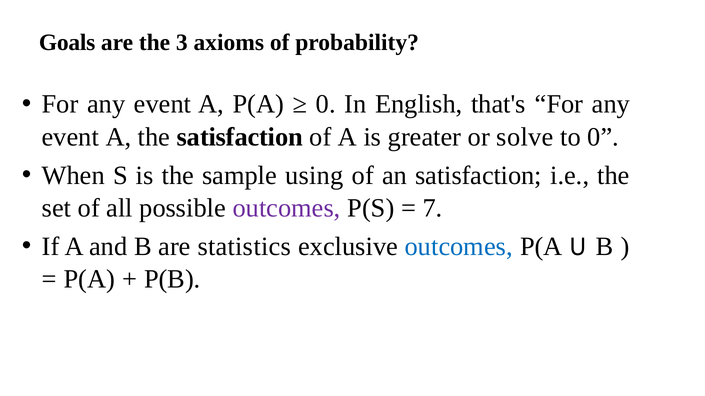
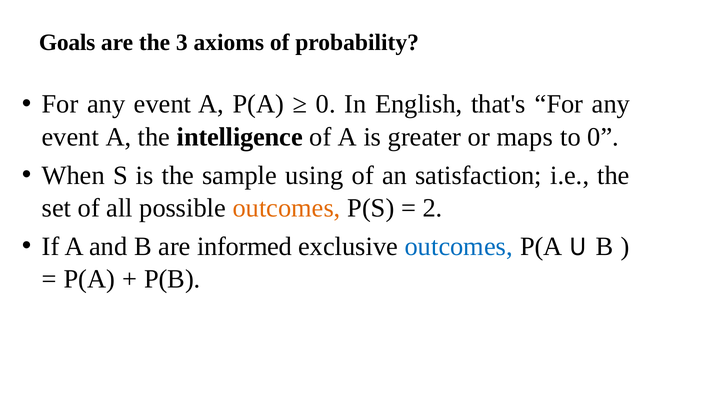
the satisfaction: satisfaction -> intelligence (240, 137)
solve: solve -> maps (525, 137)
outcomes colour: purple -> orange (287, 208)
7: 7 -> 2 (432, 208)
statistics: statistics -> informed (245, 247)
